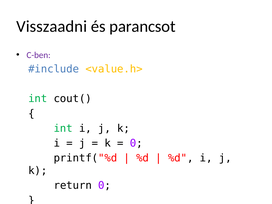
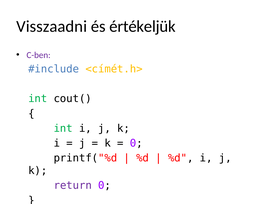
parancsot: parancsot -> értékeljük (143, 26)
<value.h>: <value.h> -> <címét.h> (114, 69)
return colour: black -> purple (73, 185)
